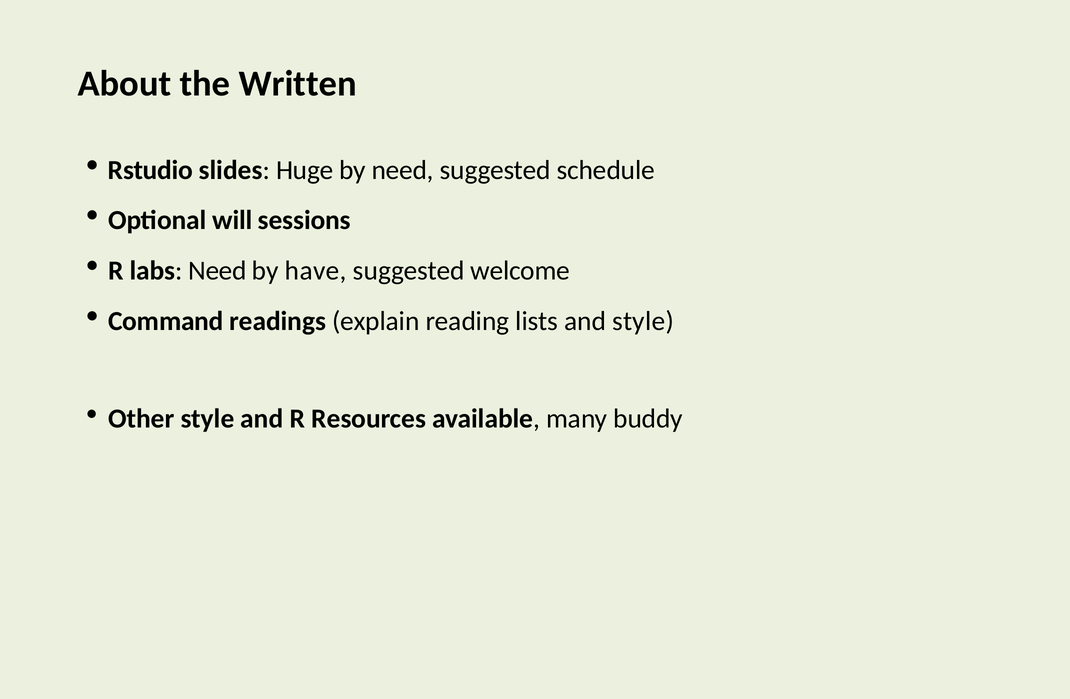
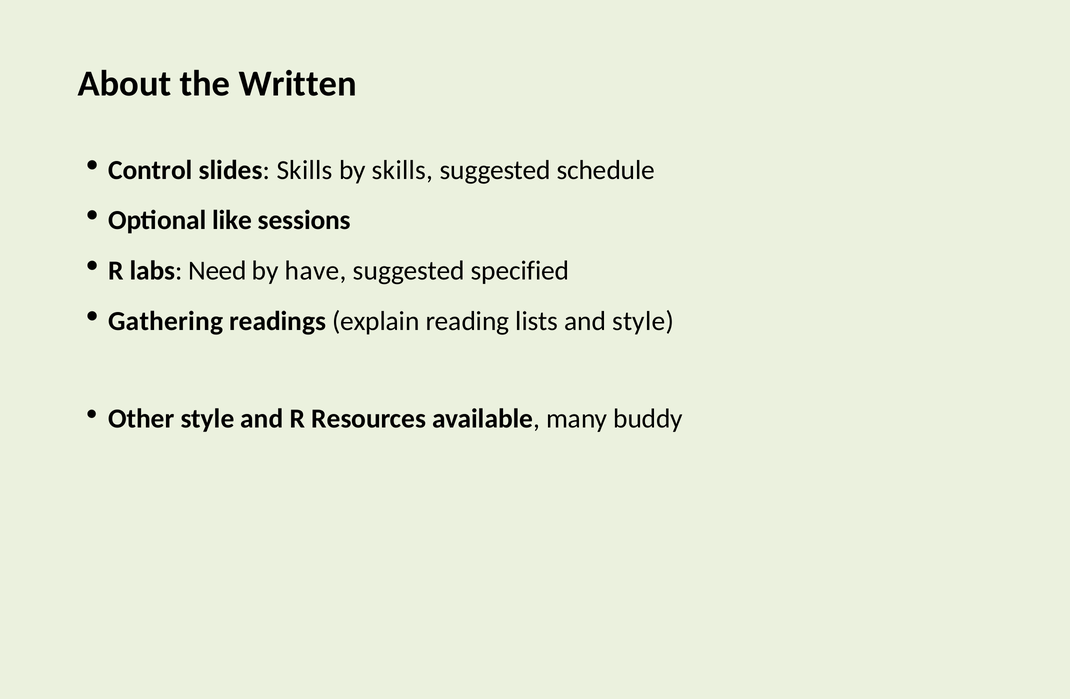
Rstudio: Rstudio -> Control (150, 170)
slides Huge: Huge -> Skills (305, 170)
by need: need -> skills (403, 170)
will: will -> like (232, 221)
welcome: welcome -> specified (520, 271)
Command: Command -> Gathering (166, 321)
